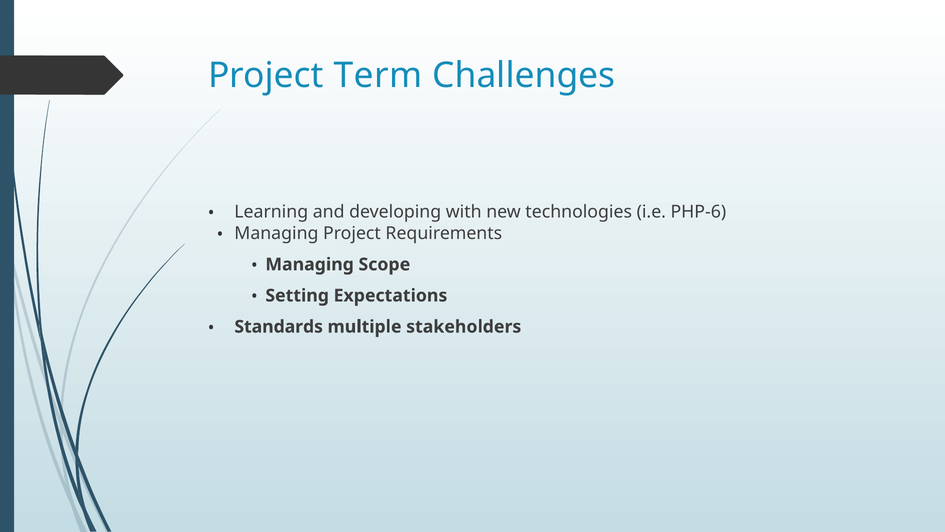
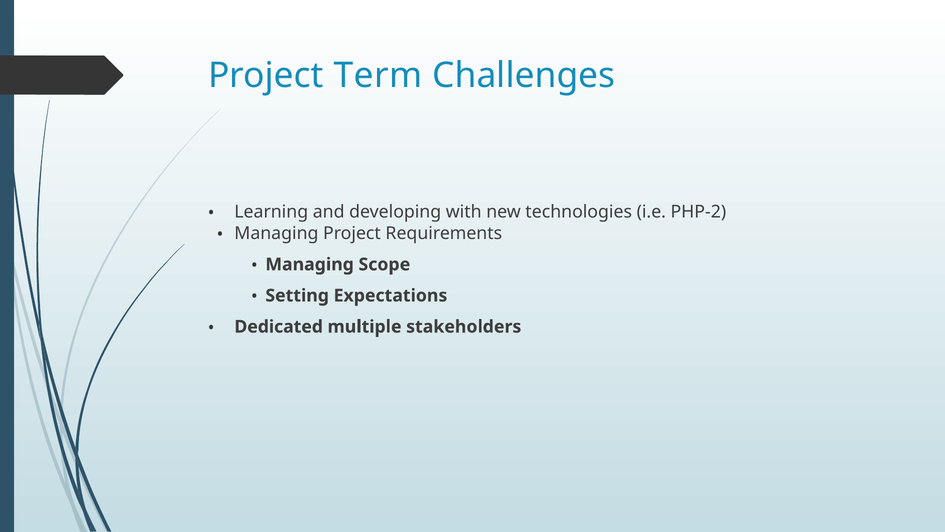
PHP-6: PHP-6 -> PHP-2 (698, 212)
Standards: Standards -> Dedicated (279, 327)
